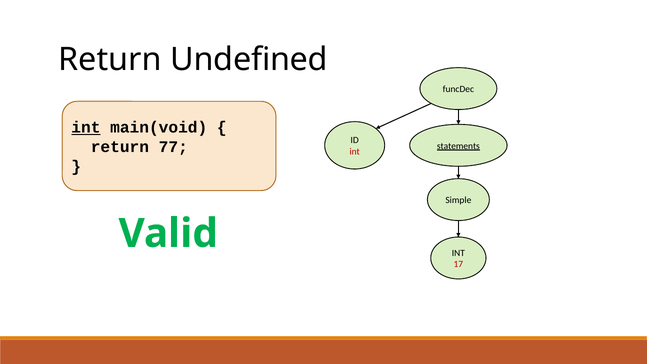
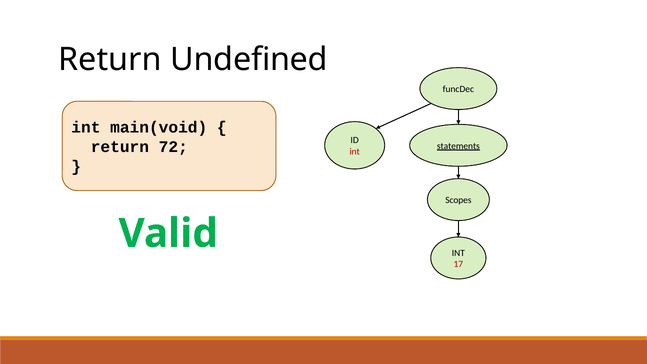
int underline: present -> none (86, 128)
77: 77 -> 72 (173, 147)
Simple: Simple -> Scopes (458, 200)
